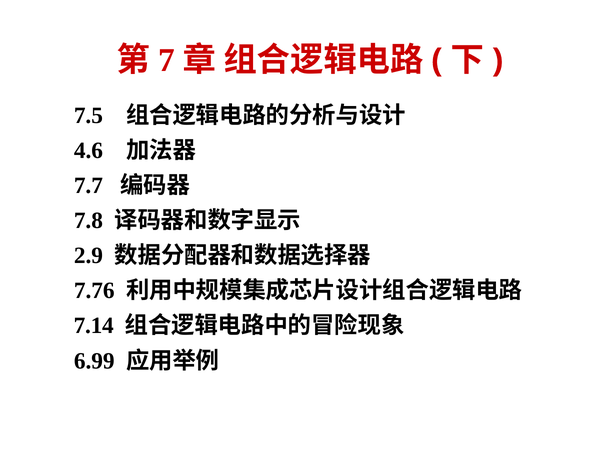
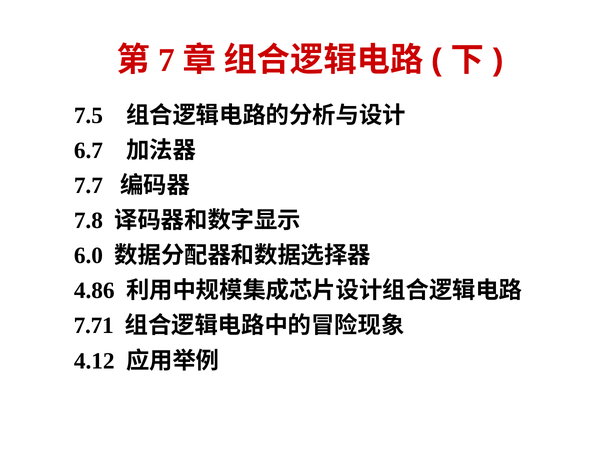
4.6: 4.6 -> 6.7 (88, 151)
2.9: 2.9 -> 6.0 (88, 256)
7.76: 7.76 -> 4.86 (94, 291)
7.14: 7.14 -> 7.71 (94, 326)
6.99: 6.99 -> 4.12 (94, 361)
